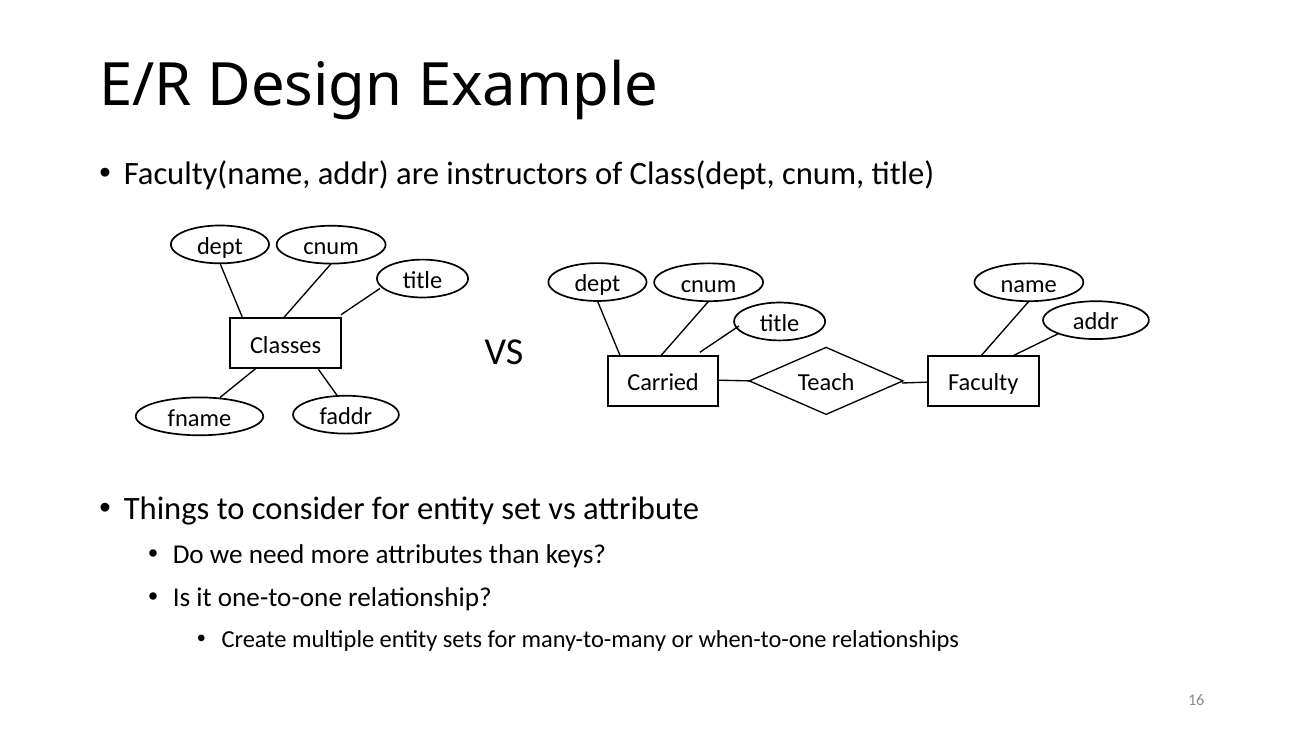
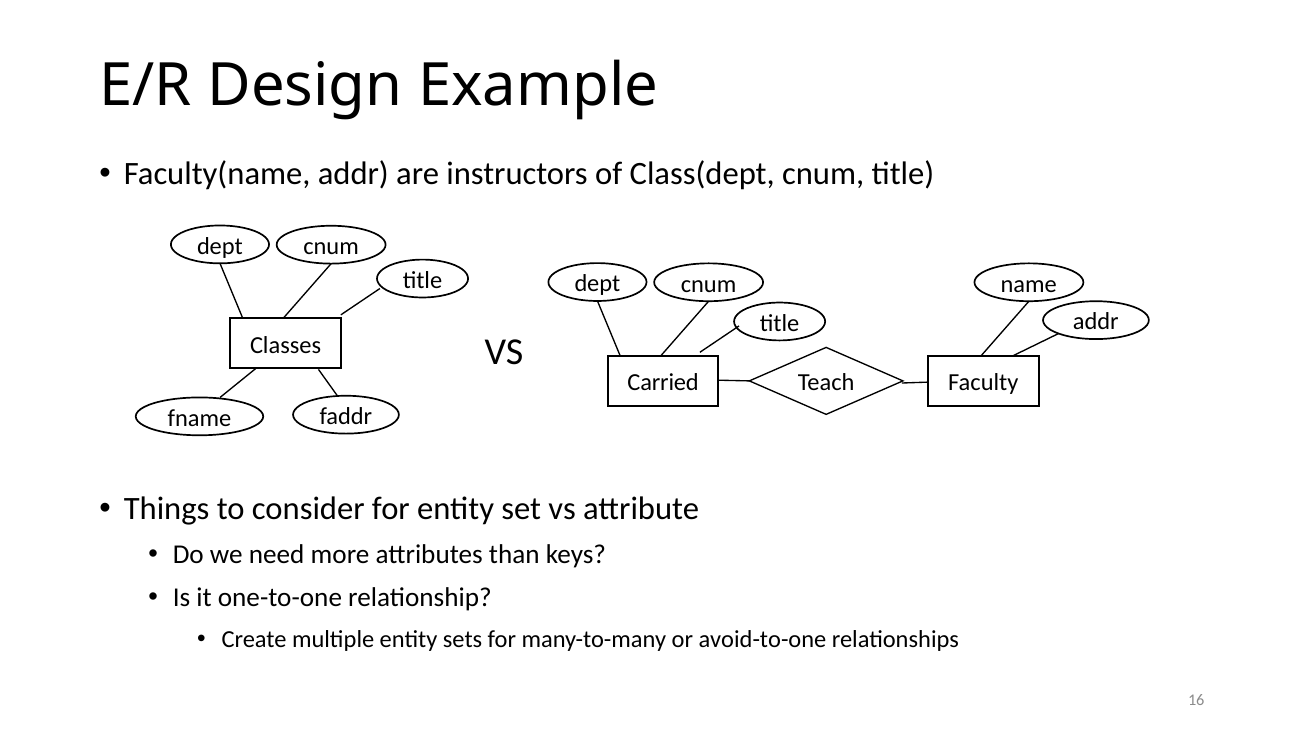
when-to-one: when-to-one -> avoid-to-one (762, 640)
